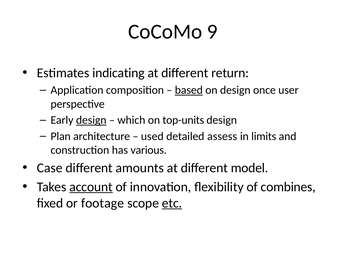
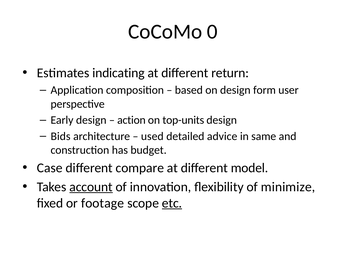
9: 9 -> 0 (212, 31)
based underline: present -> none (189, 90)
once: once -> form (264, 90)
design underline: present -> none (91, 120)
which: which -> action (131, 120)
Plan: Plan -> Bids (61, 136)
assess: assess -> advice (222, 136)
limits: limits -> same (264, 136)
various: various -> budget (149, 150)
amounts: amounts -> compare (140, 168)
combines: combines -> minimize (288, 187)
